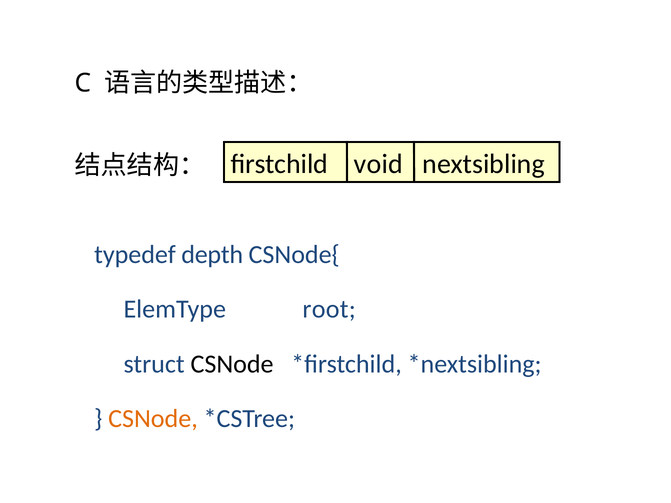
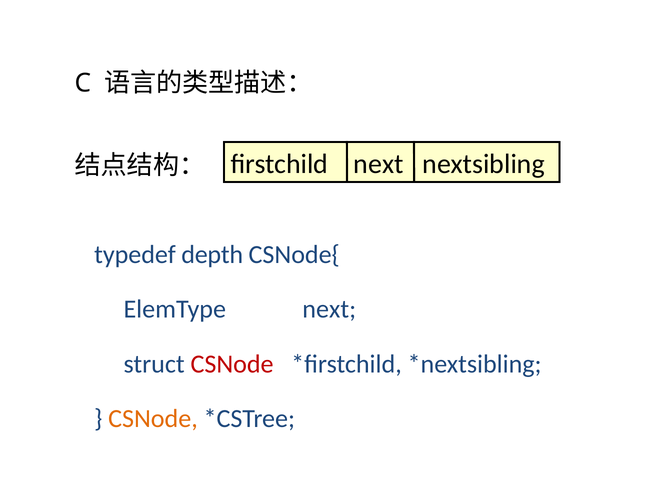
firstchild void: void -> next (378, 164)
ElemType root: root -> next (329, 309)
CSNode colour: black -> red (232, 364)
